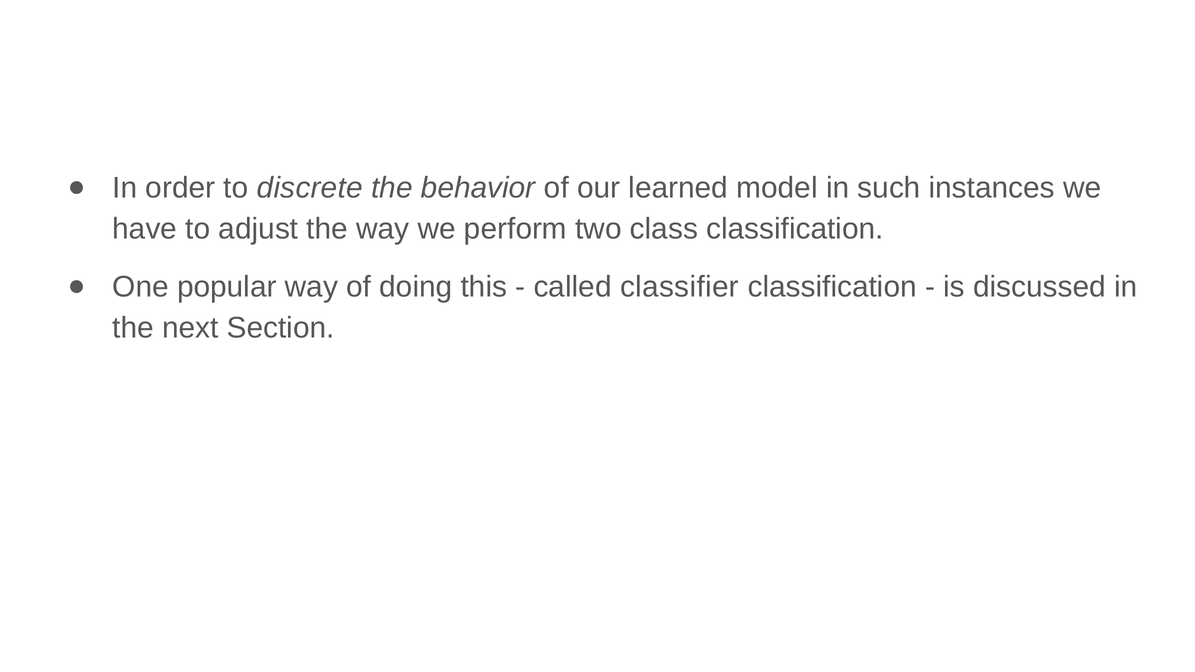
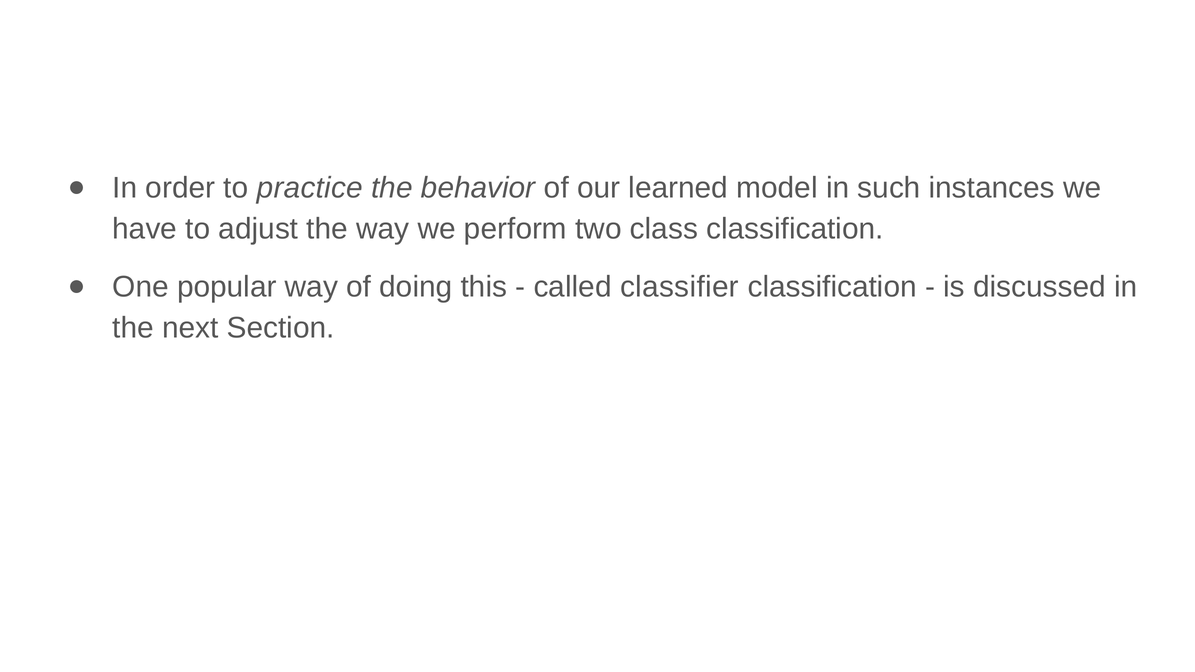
discrete: discrete -> practice (310, 188)
